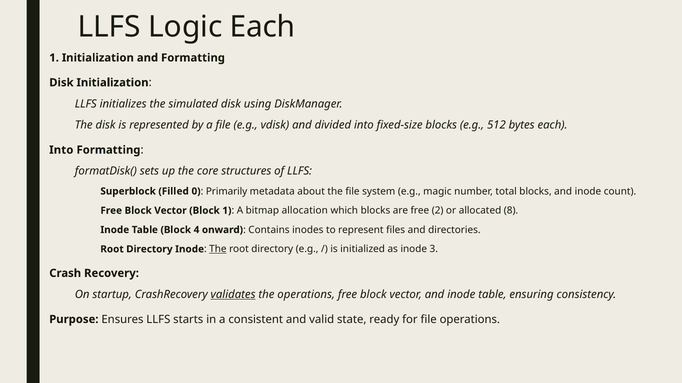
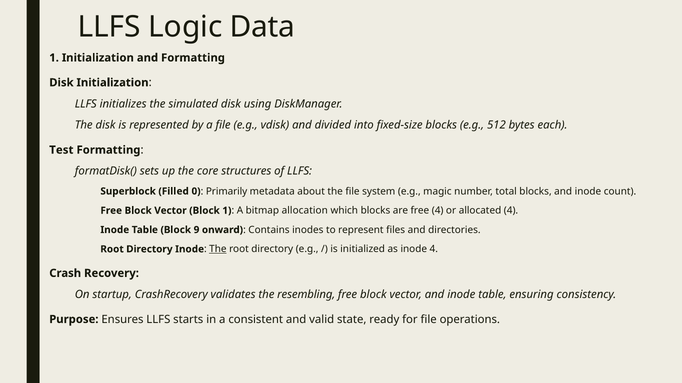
Logic Each: Each -> Data (262, 27)
Into: Into -> Test (61, 150)
free 2: 2 -> 4 (438, 211)
allocated 8: 8 -> 4 (511, 211)
4: 4 -> 9 (197, 230)
inode 3: 3 -> 4 (434, 249)
validates underline: present -> none (233, 295)
the operations: operations -> resembling (306, 295)
